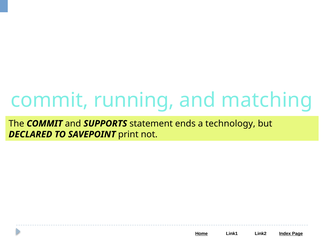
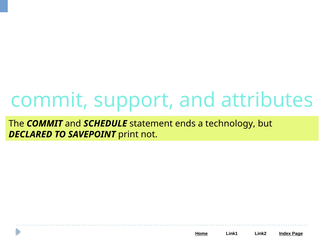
running: running -> support (134, 100)
matching: matching -> attributes (267, 100)
SUPPORTS: SUPPORTS -> SCHEDULE (105, 124)
